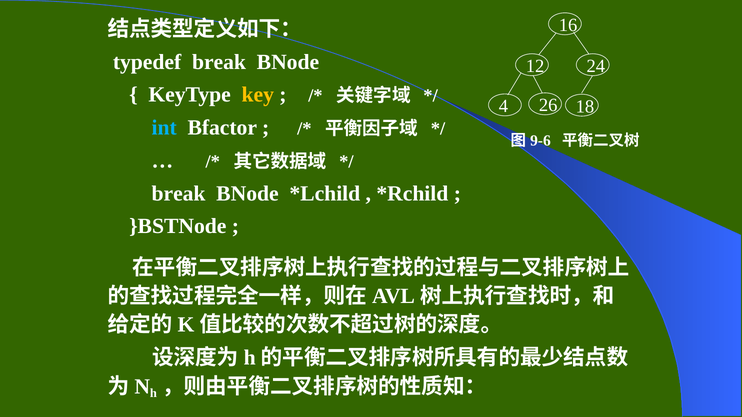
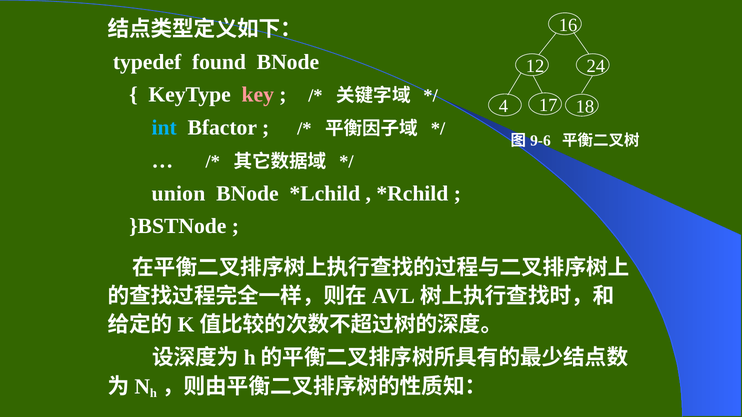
typedef break: break -> found (219, 62)
key colour: yellow -> pink (258, 95)
26: 26 -> 17 (548, 105)
break: break -> union (178, 194)
